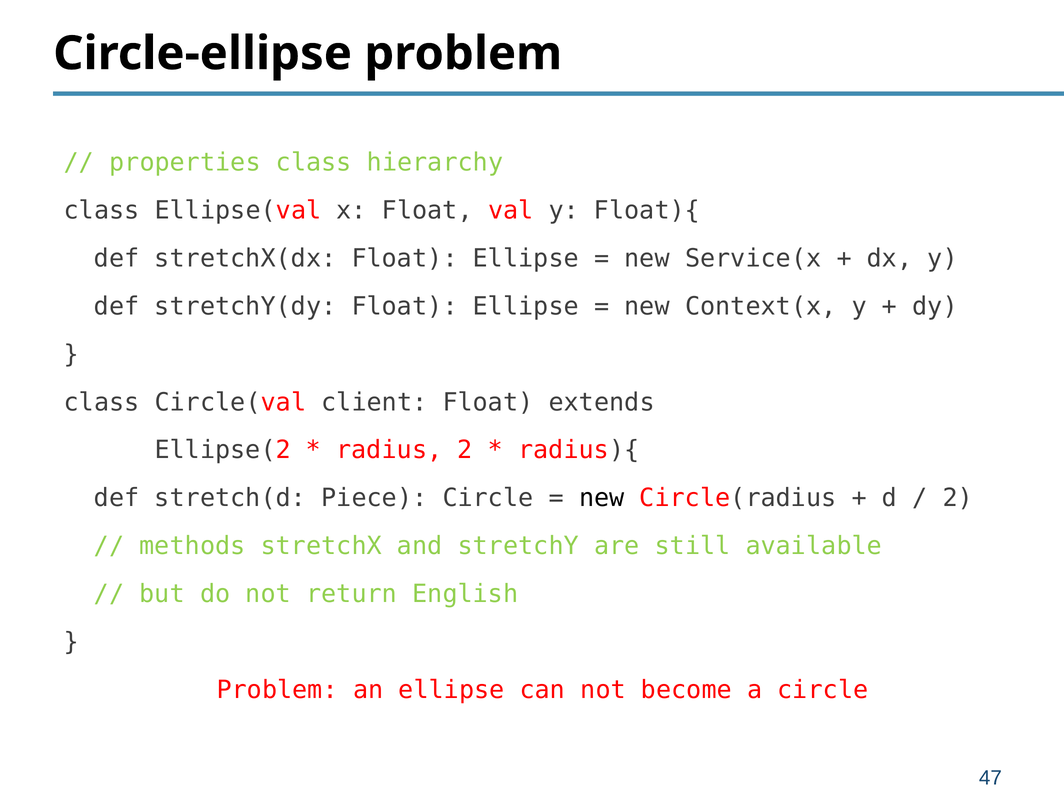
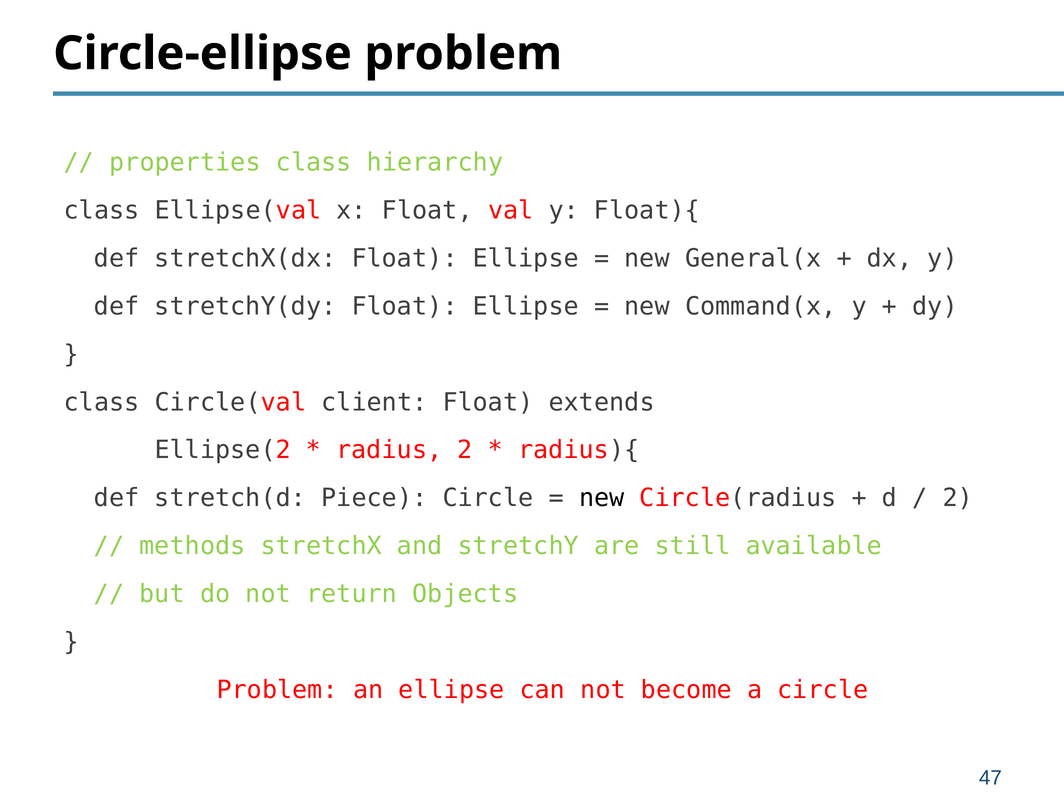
Service(x: Service(x -> General(x (753, 258)
Context(x: Context(x -> Command(x (761, 306)
English: English -> Objects (465, 594)
